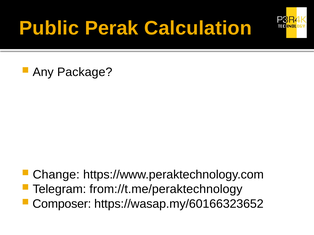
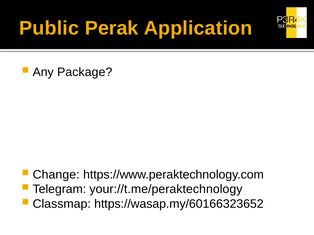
Calculation: Calculation -> Application (198, 28)
from://t.me/peraktechnology: from://t.me/peraktechnology -> your://t.me/peraktechnology (166, 190)
Composer: Composer -> Classmap (62, 204)
